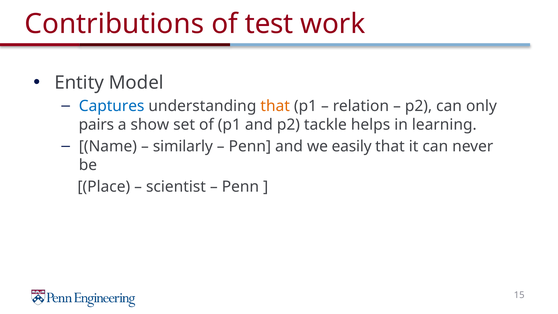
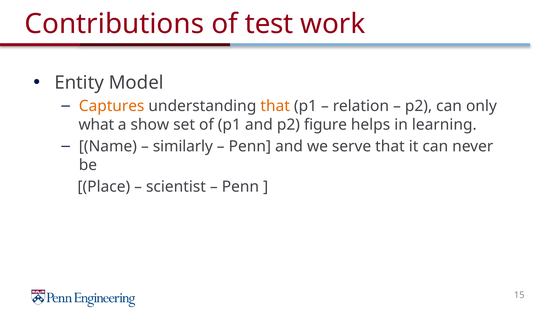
Captures colour: blue -> orange (112, 106)
pairs: pairs -> what (96, 125)
tackle: tackle -> figure (325, 125)
easily: easily -> serve (352, 146)
